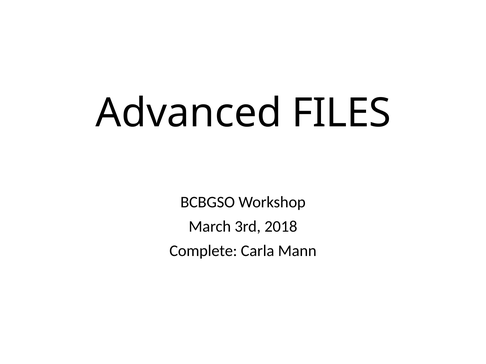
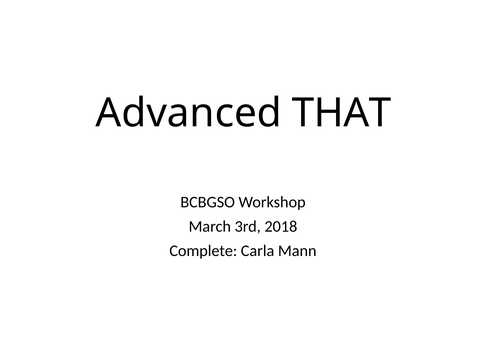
FILES: FILES -> THAT (342, 113)
